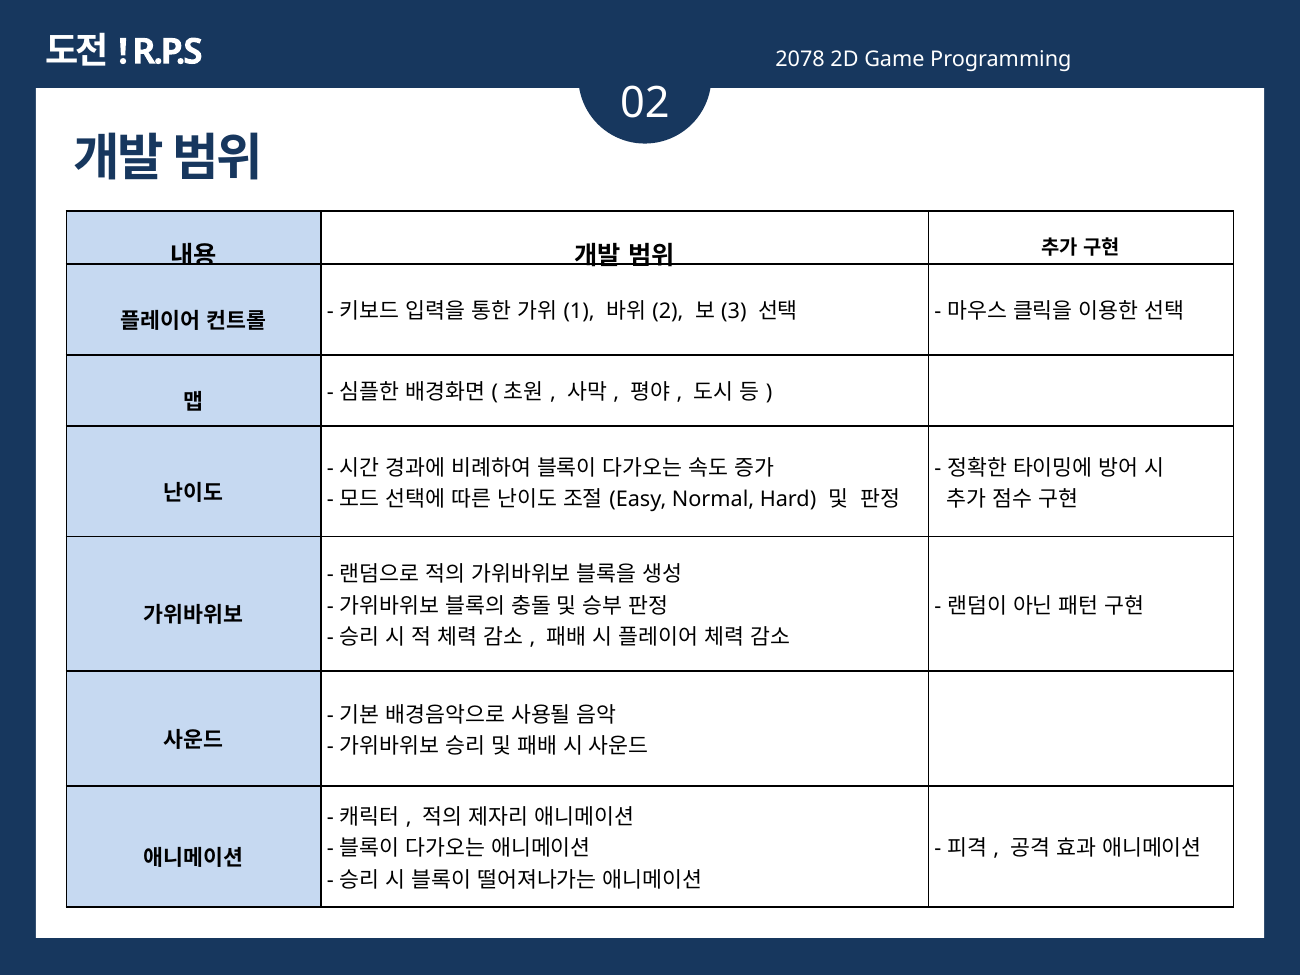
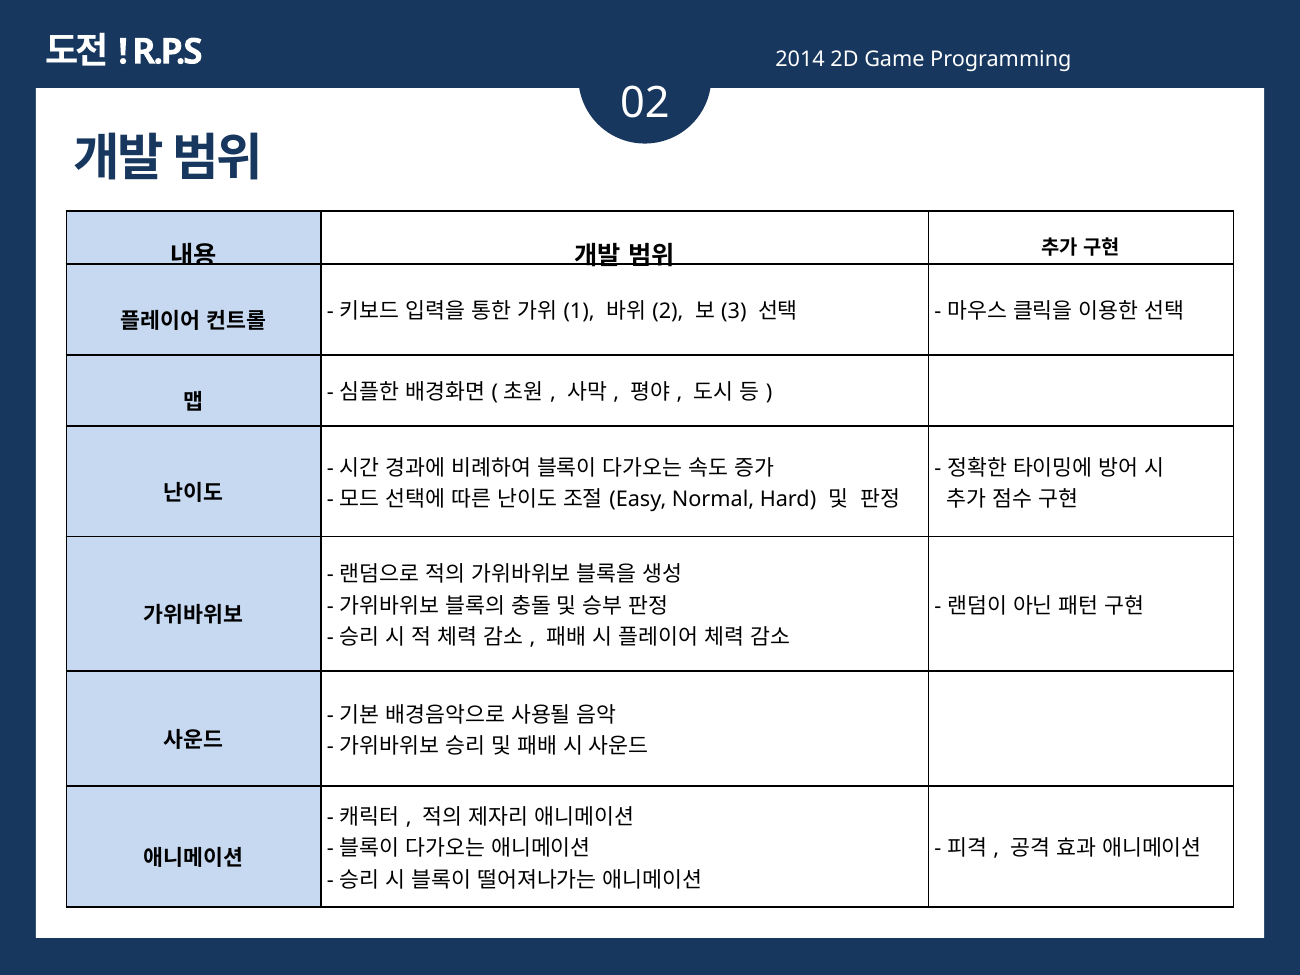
2078: 2078 -> 2014 (800, 59)
